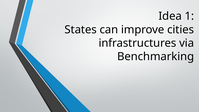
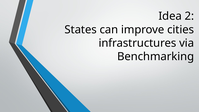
1: 1 -> 2 (189, 16)
